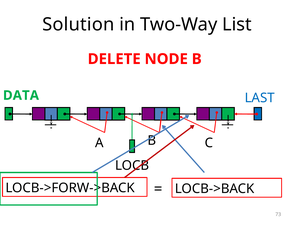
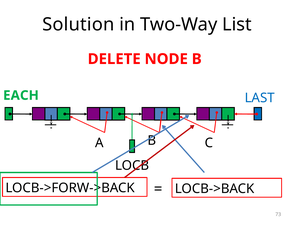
DATA: DATA -> EACH (21, 95)
